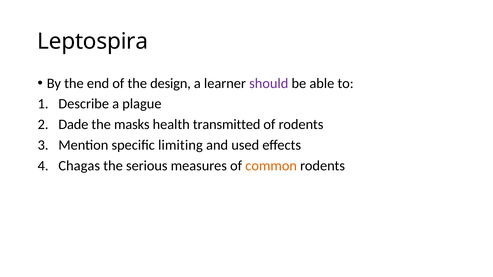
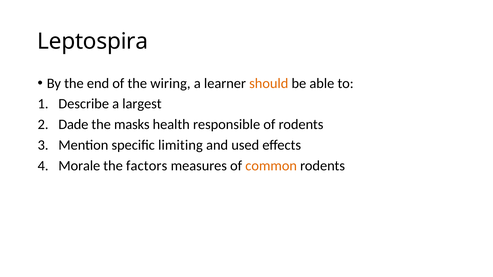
design: design -> wiring (170, 83)
should colour: purple -> orange (269, 83)
plague: plague -> largest (142, 104)
transmitted: transmitted -> responsible (227, 125)
Chagas: Chagas -> Morale (79, 166)
serious: serious -> factors (147, 166)
